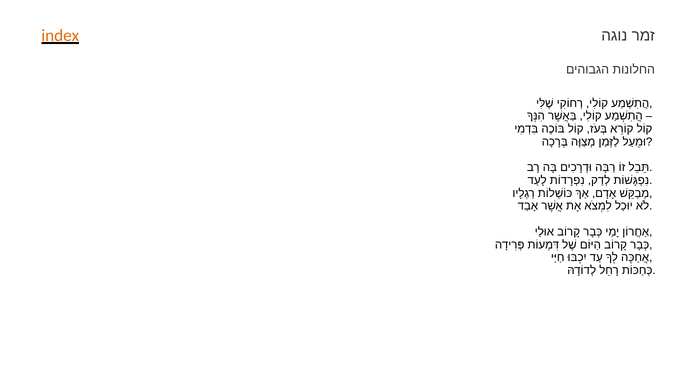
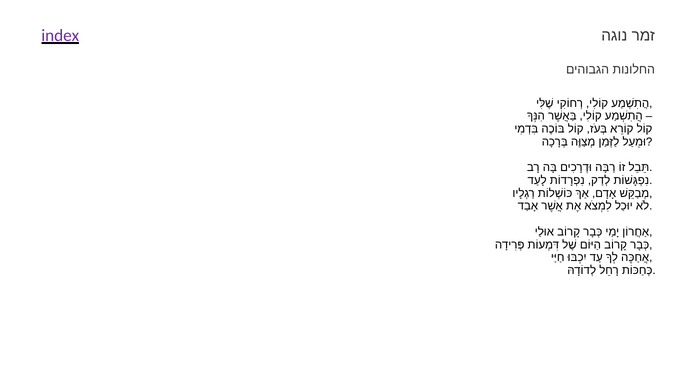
index colour: orange -> purple (60, 36)
